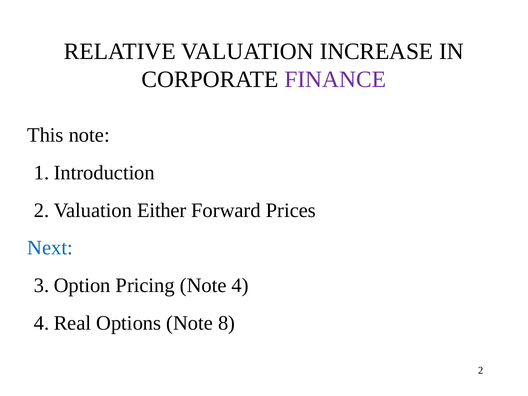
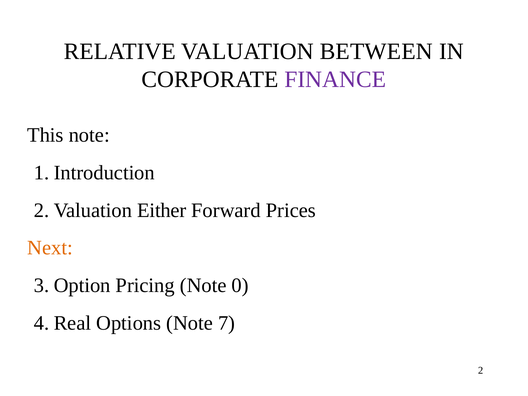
INCREASE: INCREASE -> BETWEEN (376, 51)
Next colour: blue -> orange (50, 248)
4: 4 -> 0 (240, 285)
8: 8 -> 7 (227, 323)
